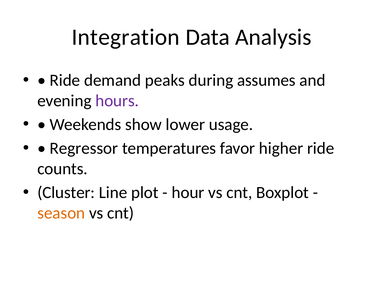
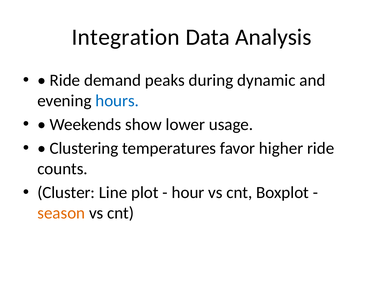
assumes: assumes -> dynamic (266, 80)
hours colour: purple -> blue (117, 101)
Regressor: Regressor -> Clustering (84, 148)
